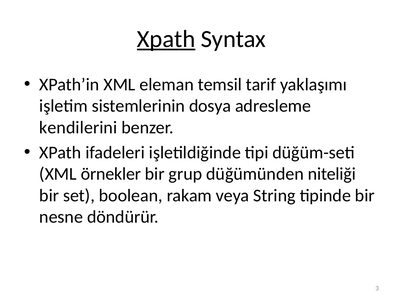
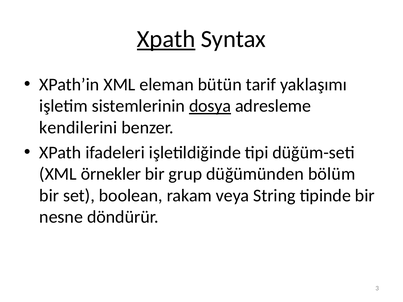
temsil: temsil -> bütün (220, 85)
dosya underline: none -> present (210, 106)
niteliği: niteliği -> bölüm (332, 174)
